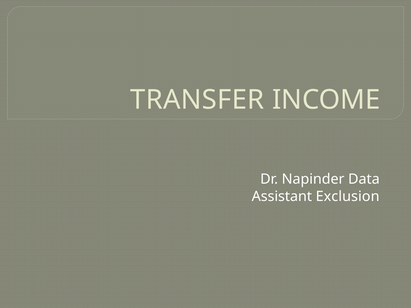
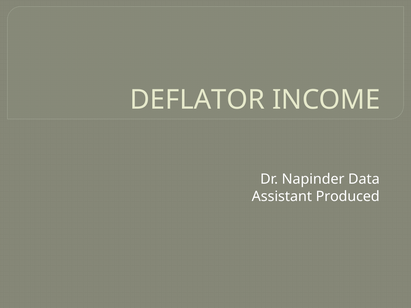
TRANSFER: TRANSFER -> DEFLATOR (197, 100)
Exclusion: Exclusion -> Produced (348, 197)
